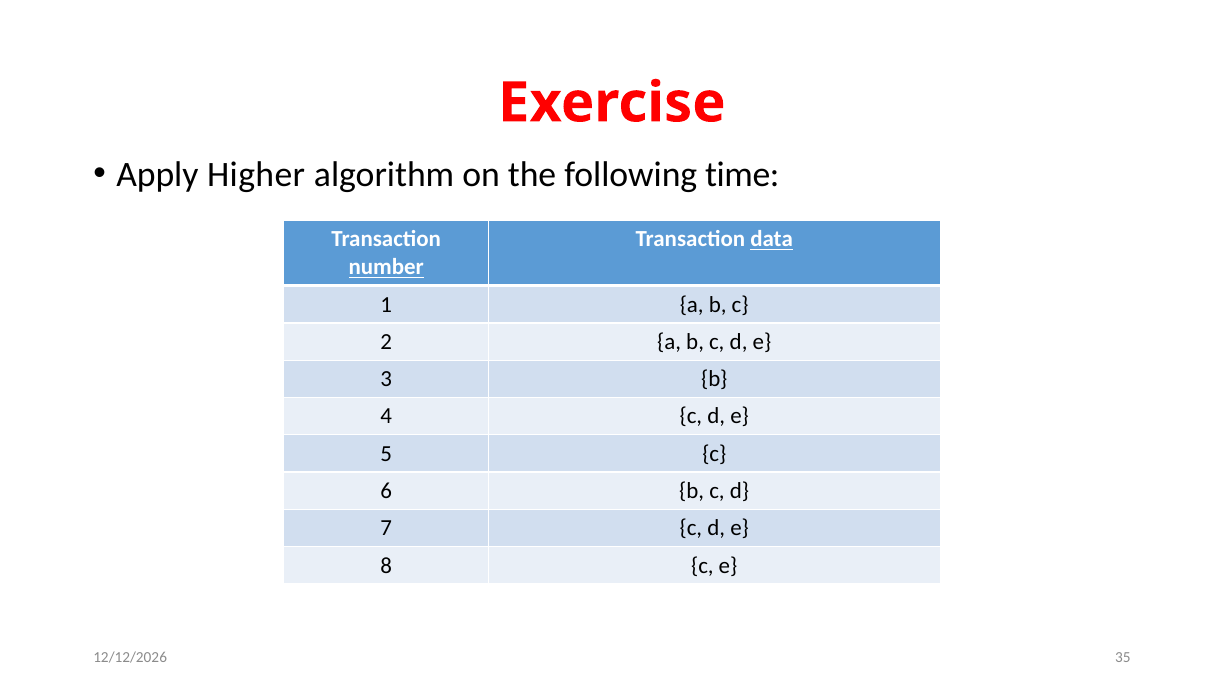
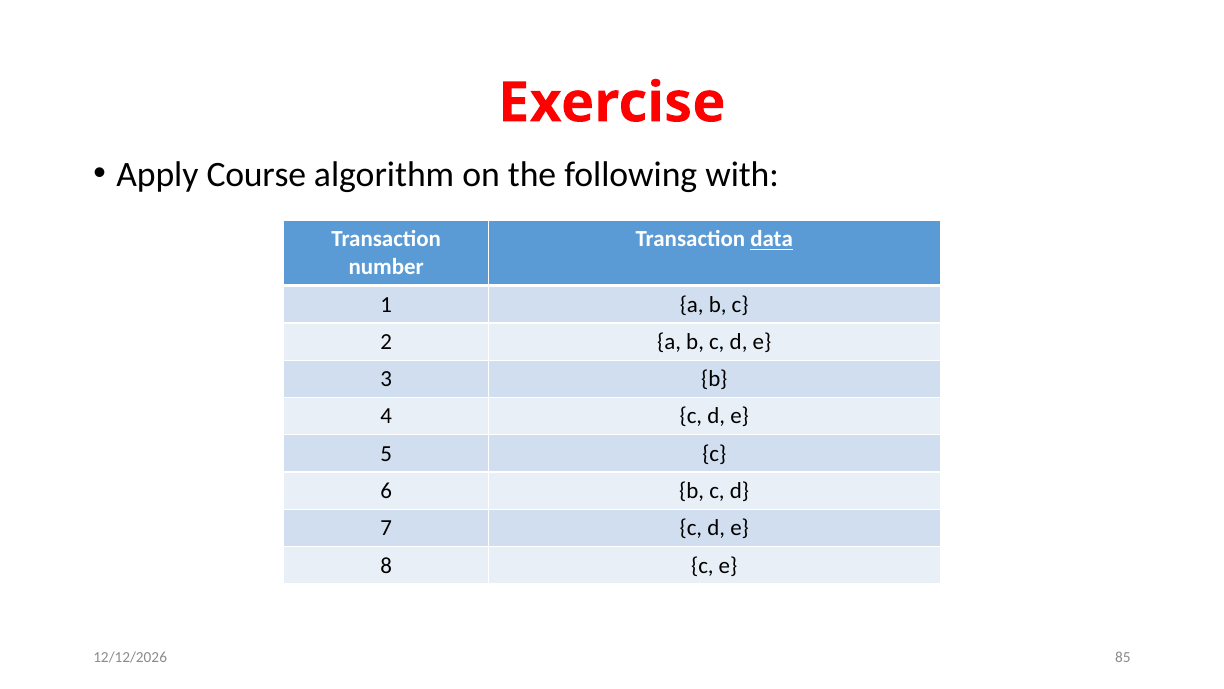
Higher: Higher -> Course (256, 174)
time: time -> with (742, 174)
number underline: present -> none (386, 267)
35: 35 -> 85 (1123, 657)
